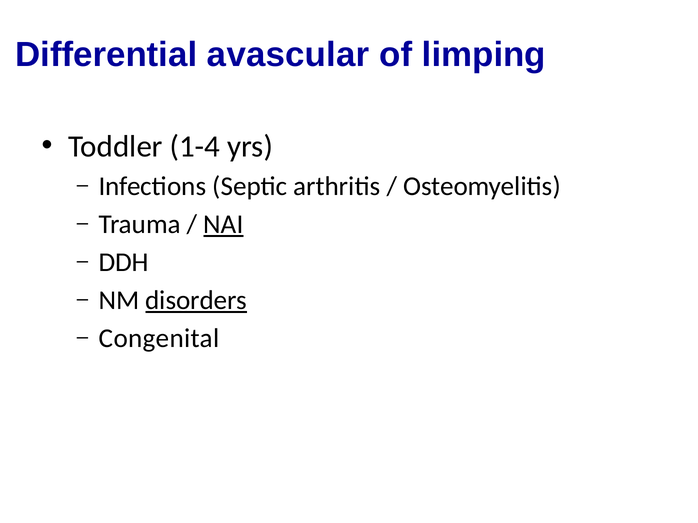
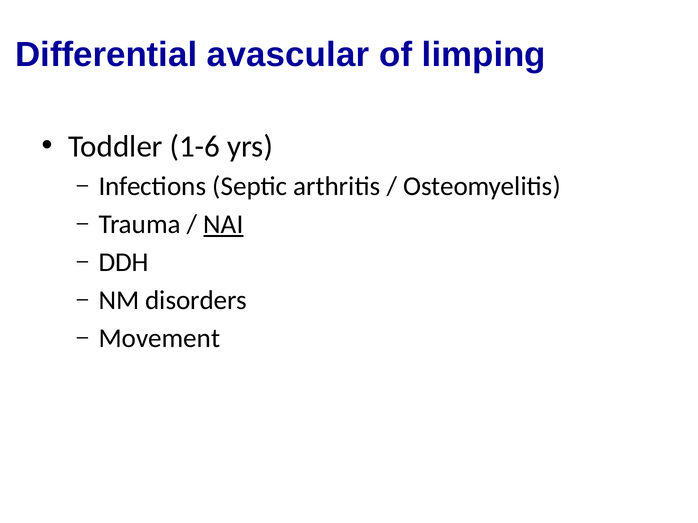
1-4: 1-4 -> 1-6 (195, 146)
disorders underline: present -> none (196, 301)
Congenital: Congenital -> Movement (159, 339)
